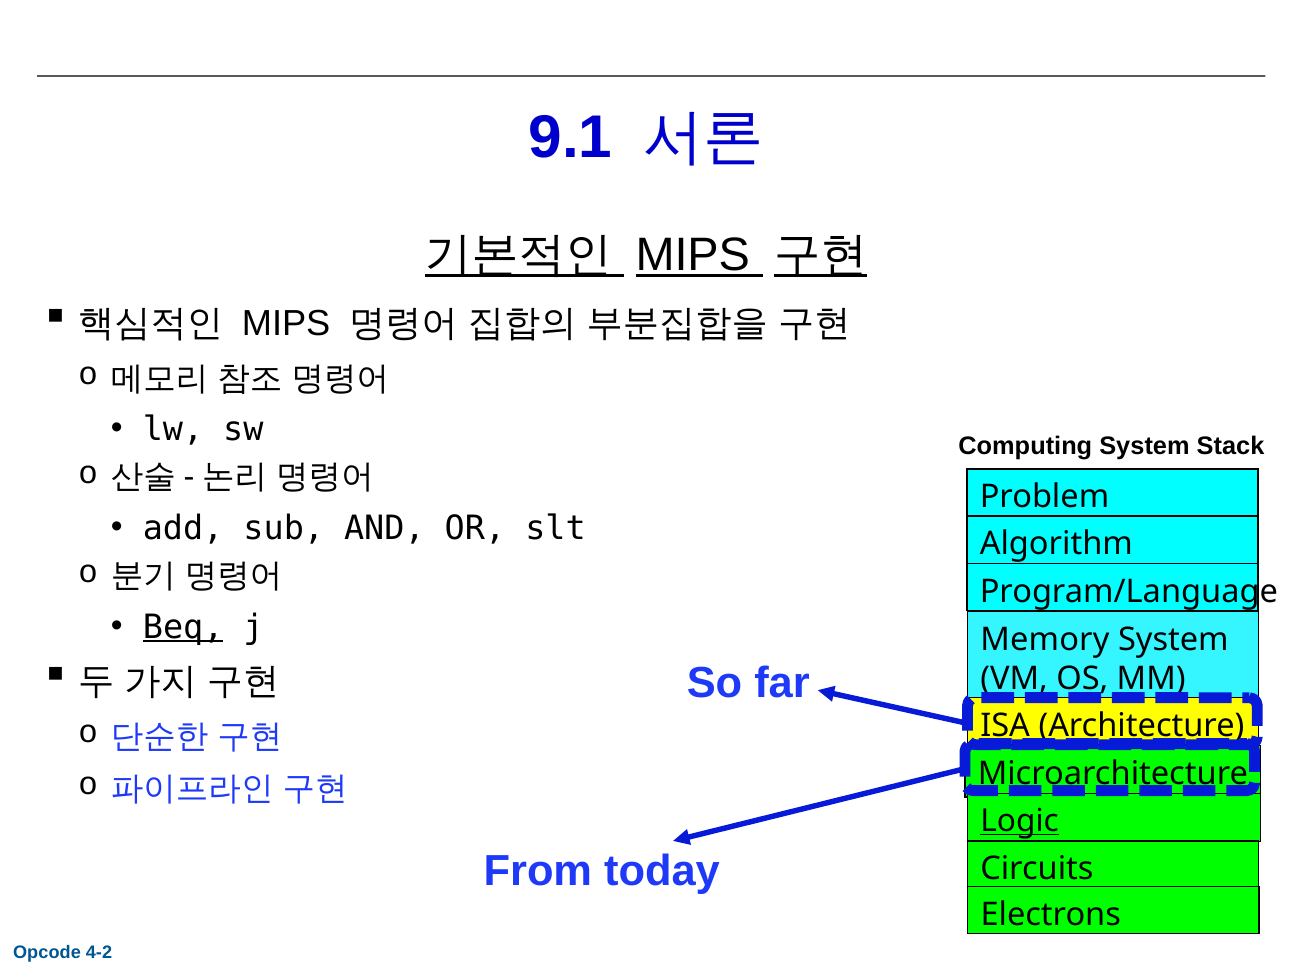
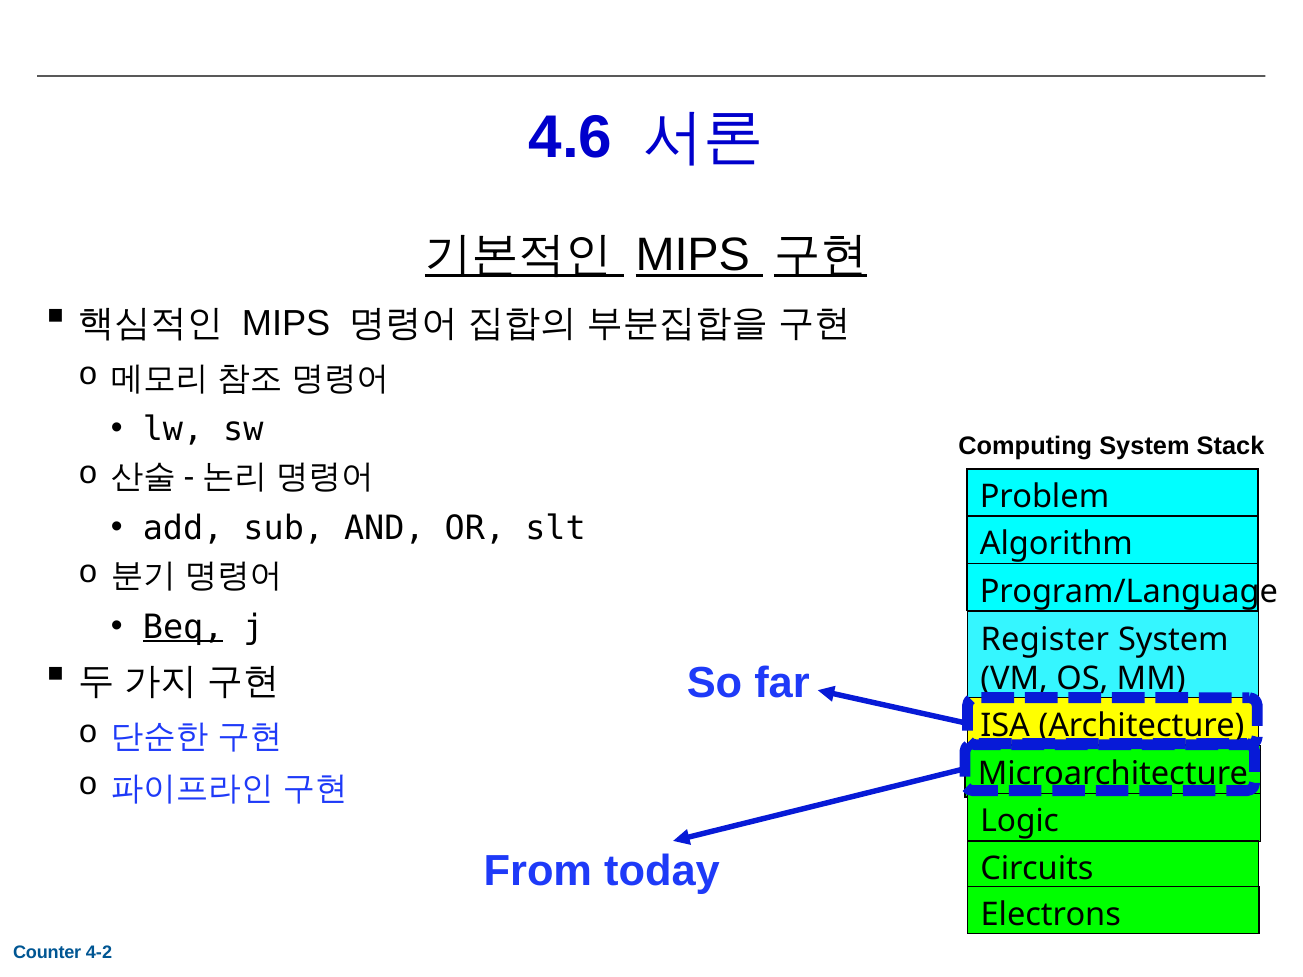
9.1: 9.1 -> 4.6 (570, 138)
Memory: Memory -> Register (1045, 640)
Logic underline: present -> none (1020, 821)
Opcode: Opcode -> Counter (47, 952)
